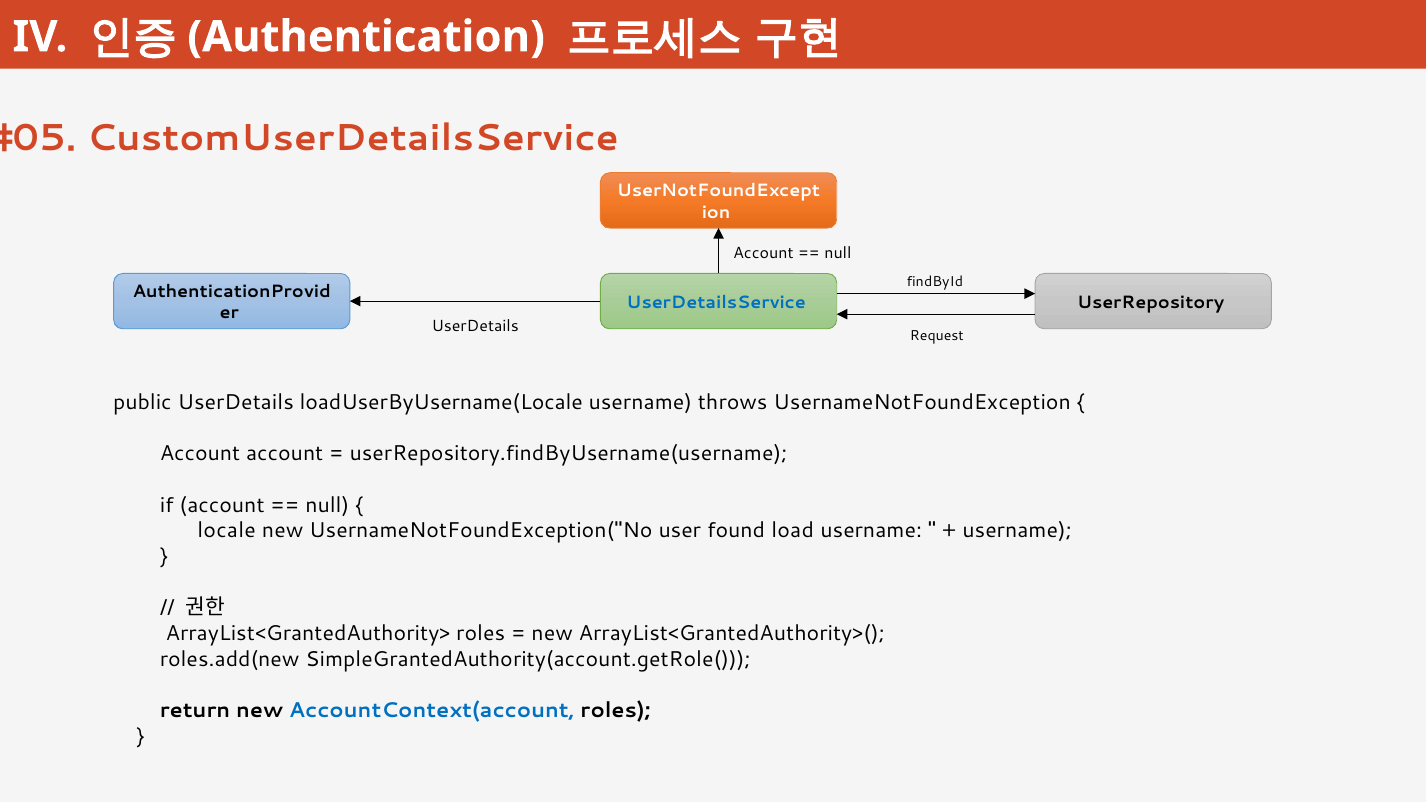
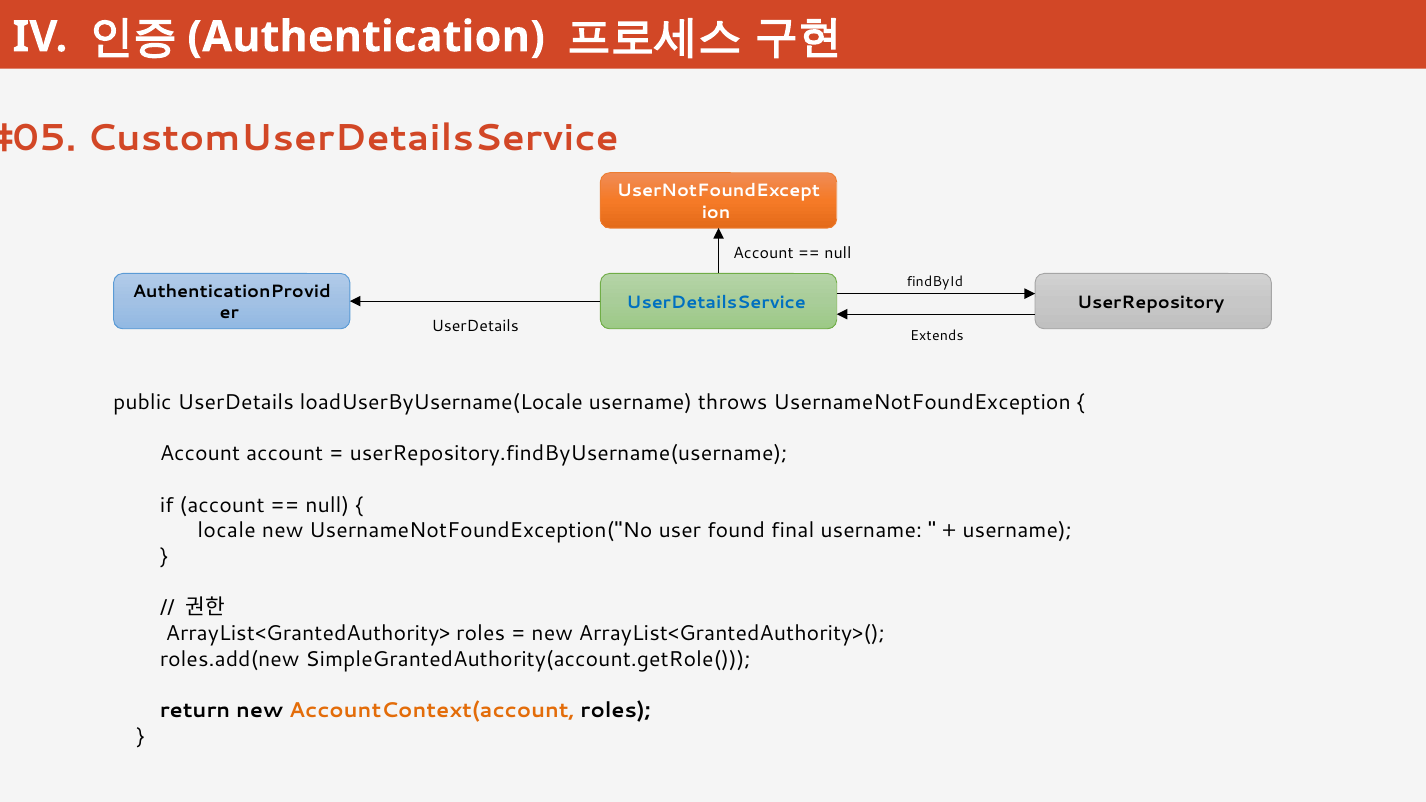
Request: Request -> Extends (937, 336)
load: load -> final (793, 531)
AccountContext(account colour: blue -> orange (432, 711)
